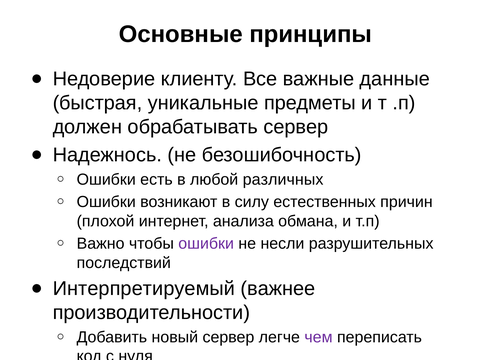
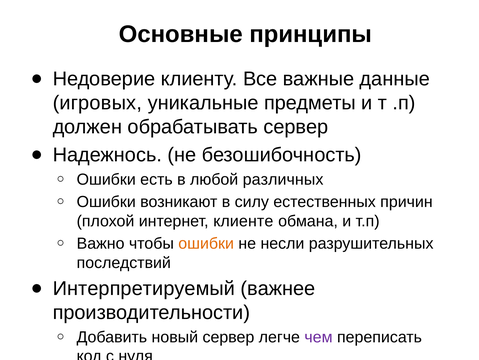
быстрая: быстрая -> игровых (97, 103)
анализа: анализа -> клиенте (243, 221)
ошибки colour: purple -> orange (206, 243)
